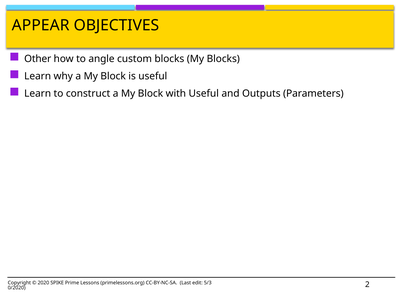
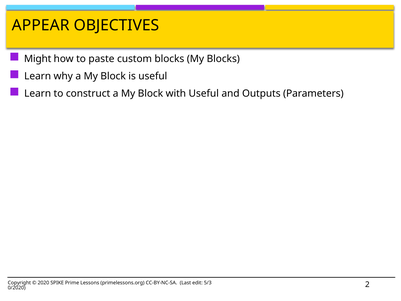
Other: Other -> Might (38, 59)
angle: angle -> paste (101, 59)
